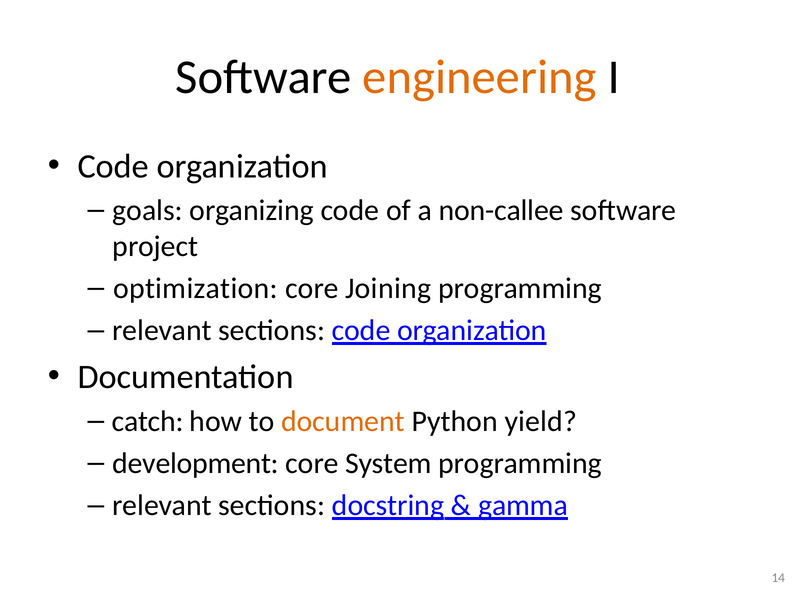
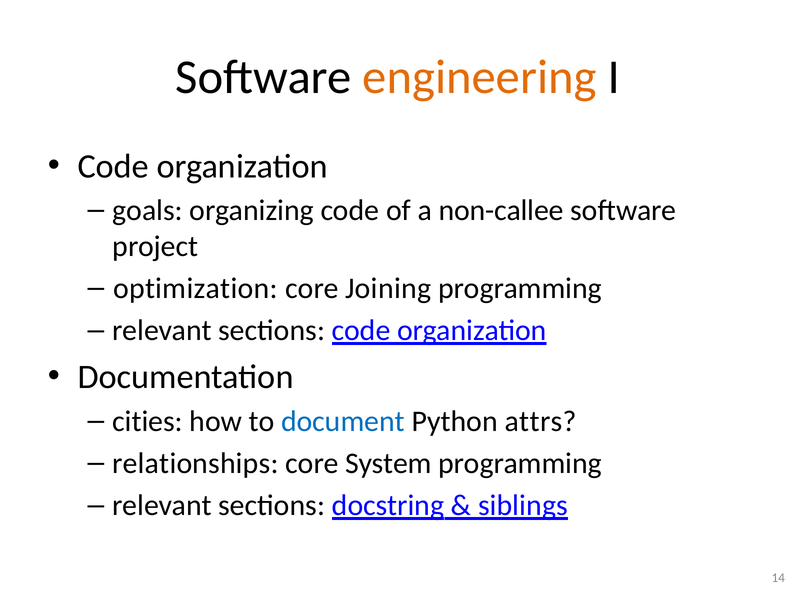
catch: catch -> cities (148, 421)
document colour: orange -> blue (343, 421)
yield: yield -> attrs (541, 421)
development: development -> relationships (195, 463)
gamma: gamma -> siblings (523, 506)
